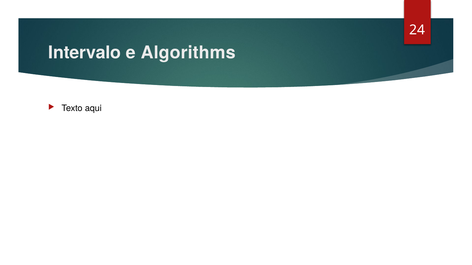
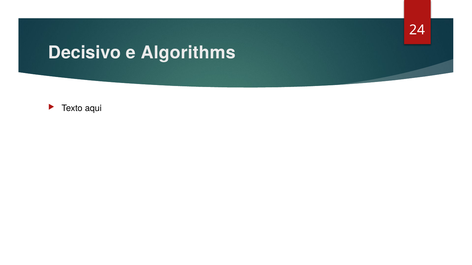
Intervalo: Intervalo -> Decisivo (85, 53)
